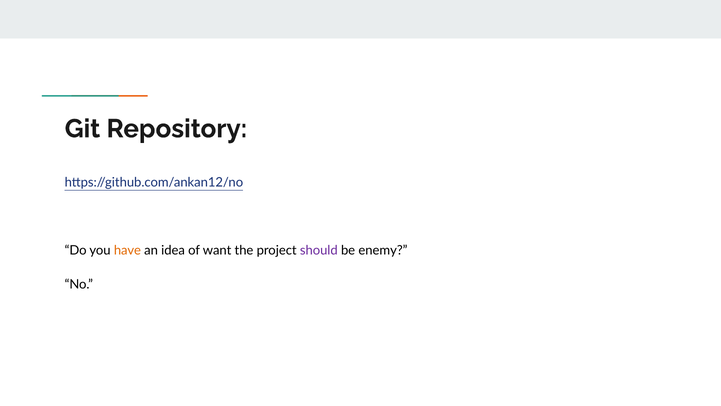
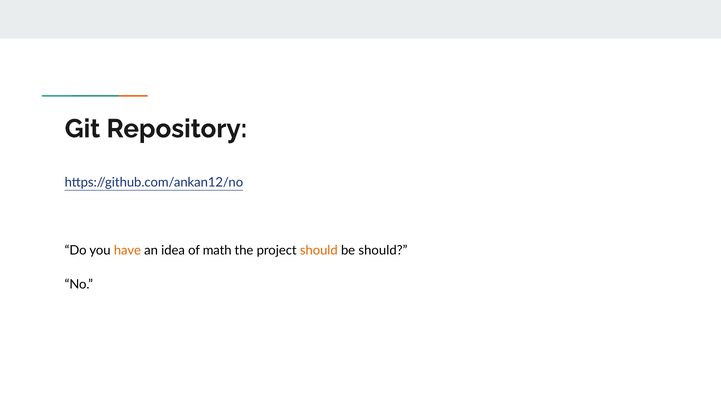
want: want -> math (217, 250)
should colour: purple -> orange (319, 250)
be enemy: enemy -> should (383, 250)
